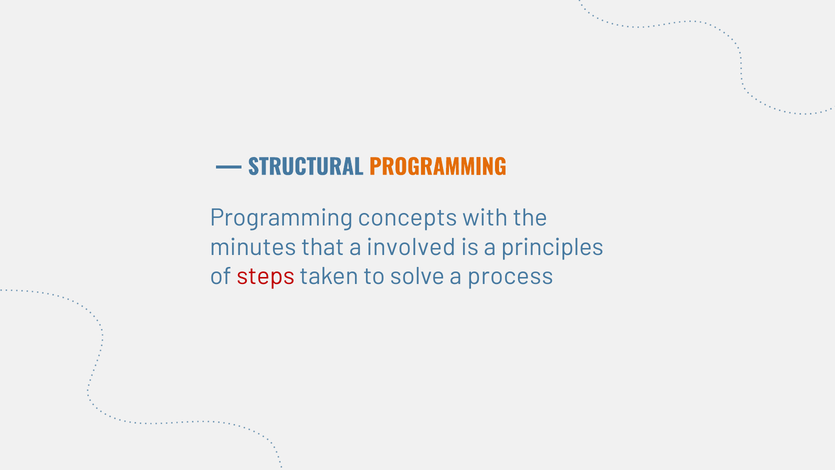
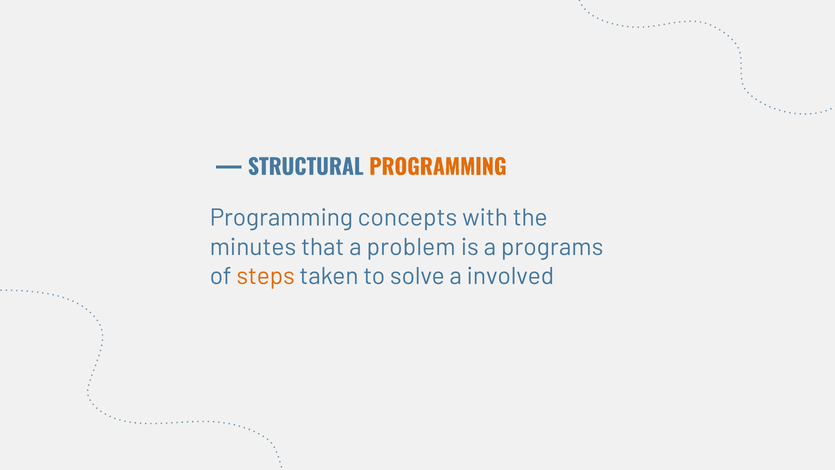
involved: involved -> problem (411, 247)
principles: principles -> programs (552, 247)
steps colour: red -> orange (266, 276)
process: process -> involved (510, 276)
